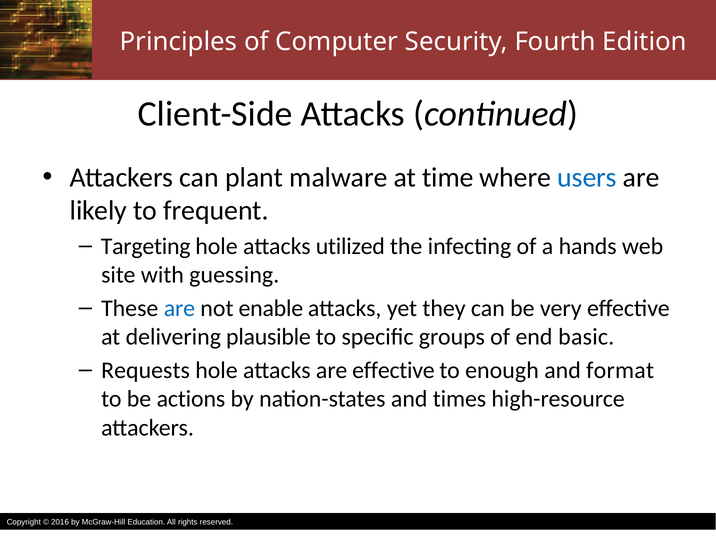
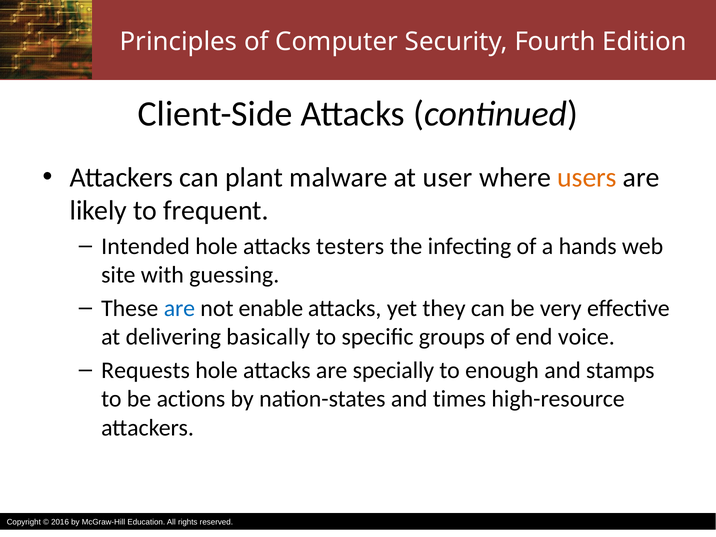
time: time -> user (448, 177)
users colour: blue -> orange (587, 177)
Targeting: Targeting -> Intended (145, 246)
utilized: utilized -> testers (350, 246)
plausible: plausible -> basically (268, 337)
basic: basic -> voice (586, 337)
are effective: effective -> specially (393, 370)
format: format -> stamps (620, 370)
